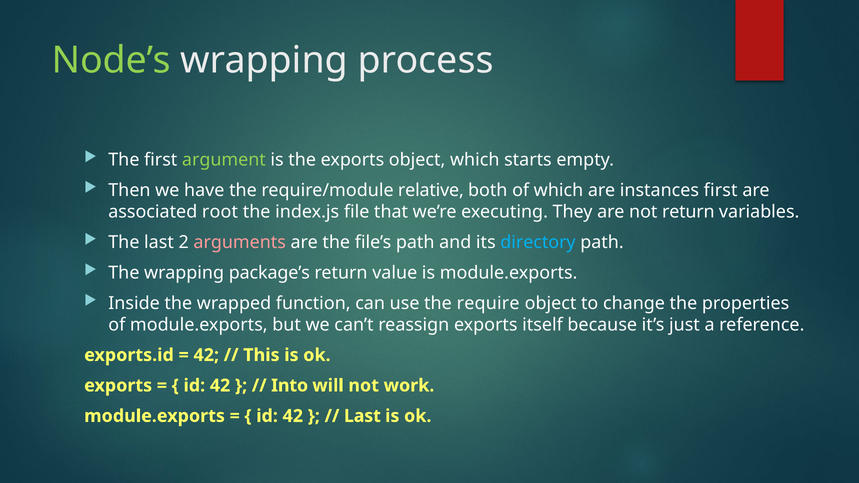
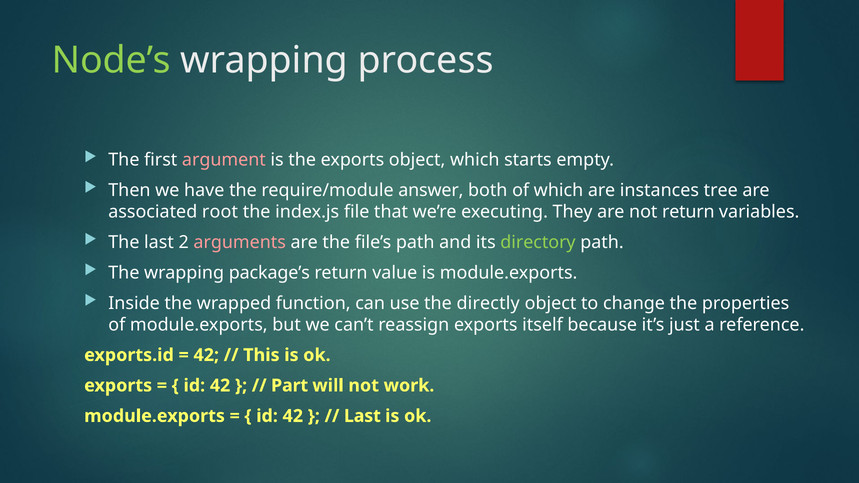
argument colour: light green -> pink (224, 160)
relative: relative -> answer (431, 190)
instances first: first -> tree (721, 190)
directory colour: light blue -> light green (538, 242)
require: require -> directly (488, 303)
Into: Into -> Part (290, 386)
